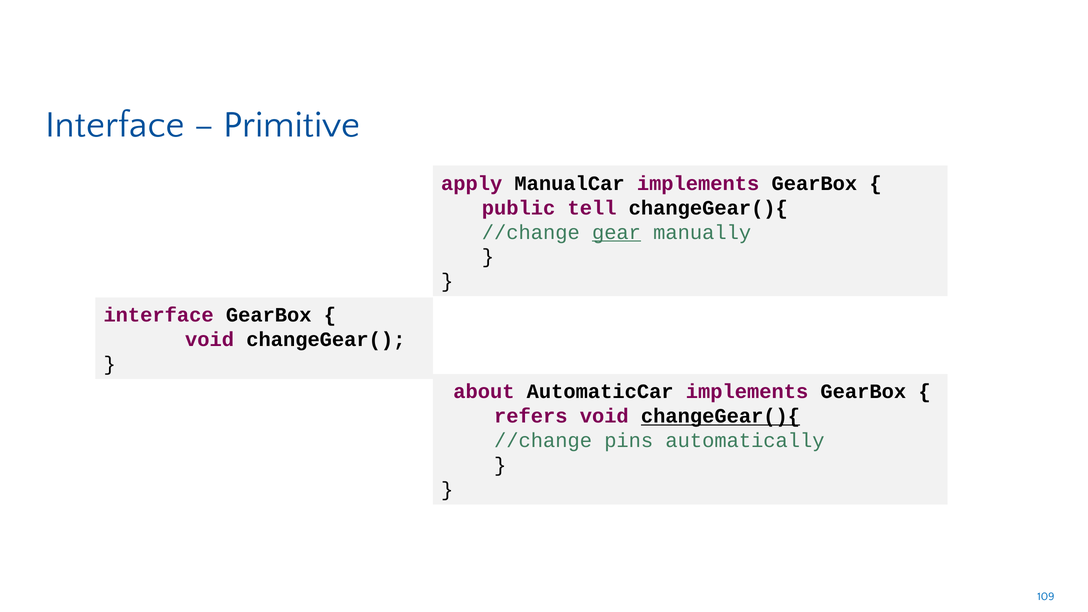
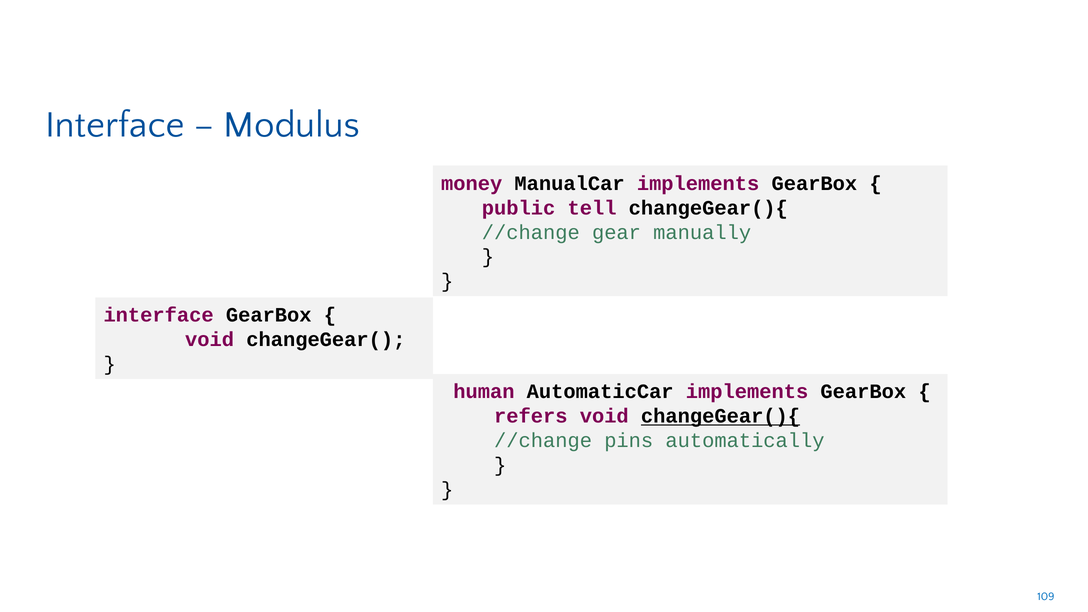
Primitive: Primitive -> Modulus (292, 125)
apply: apply -> money (472, 183)
gear underline: present -> none (616, 232)
about: about -> human (484, 392)
